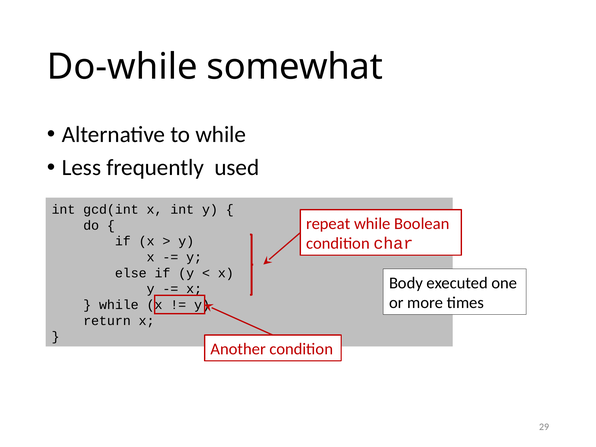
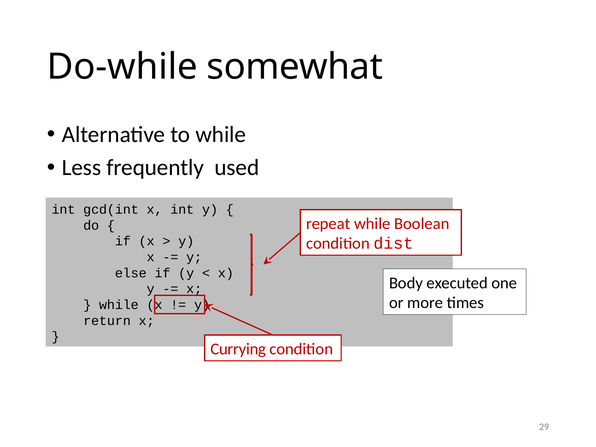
char: char -> dist (393, 243)
Another: Another -> Currying (238, 349)
